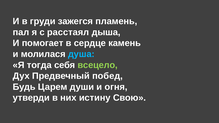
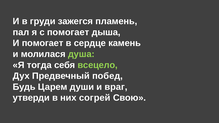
с расстаял: расстаял -> помогает (68, 32)
душа colour: light blue -> light green (81, 54)
огня: огня -> враг (116, 87)
истину: истину -> согрей (95, 98)
